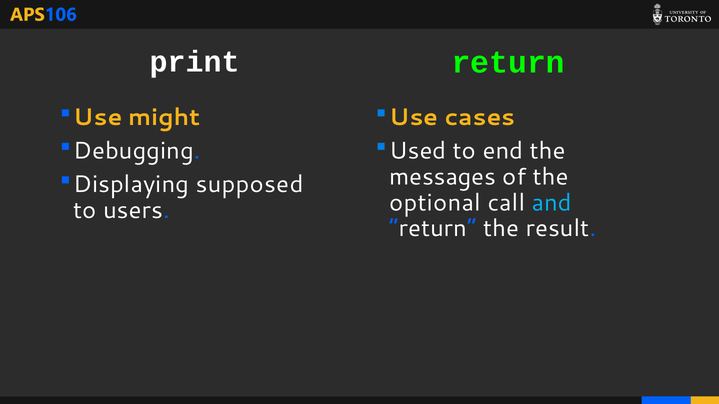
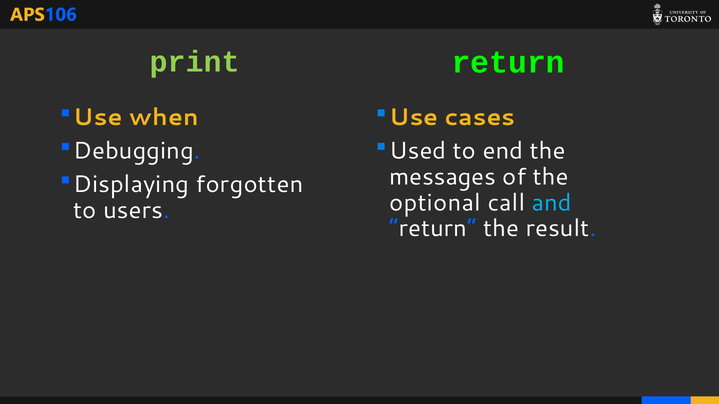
print colour: white -> light green (195, 62)
might: might -> when (164, 118)
supposed: supposed -> forgotten (250, 184)
